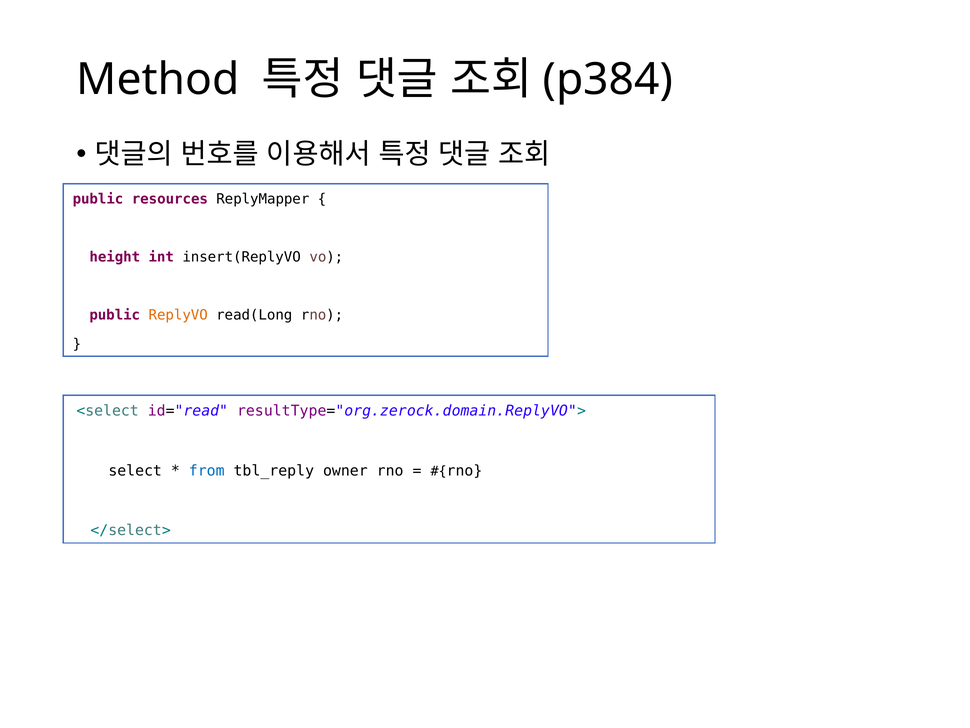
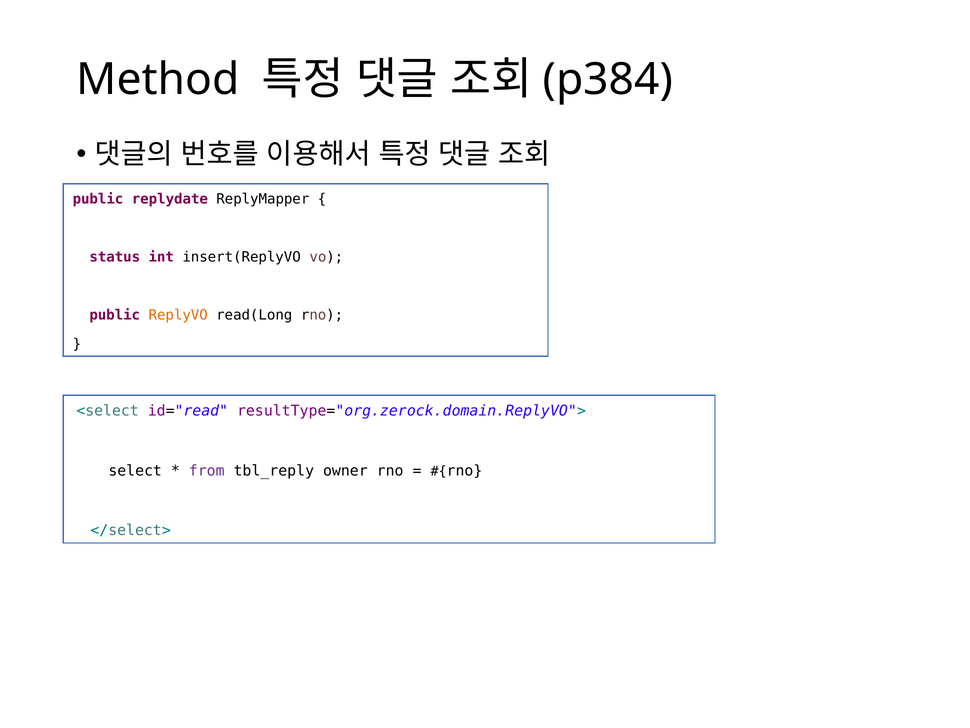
resources: resources -> replydate (170, 199)
height: height -> status (115, 257)
from colour: blue -> purple (207, 470)
